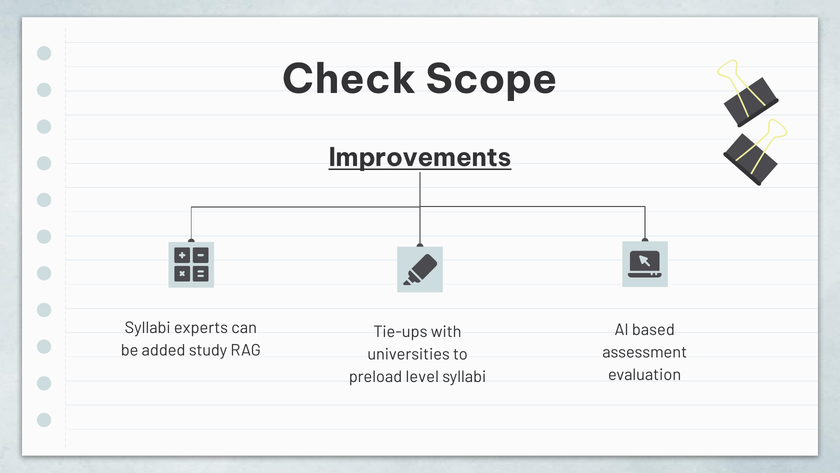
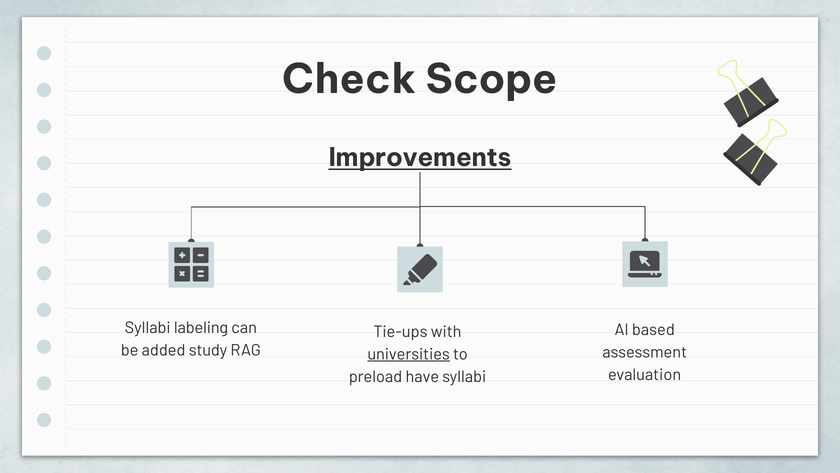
experts: experts -> labeling (201, 327)
universities underline: none -> present (409, 354)
level: level -> have (422, 376)
